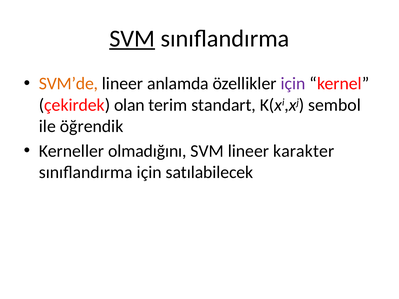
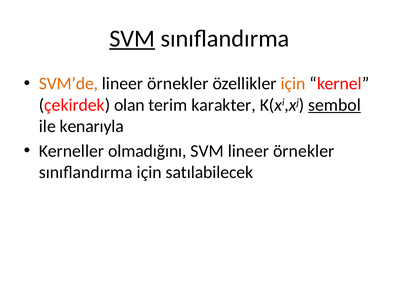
anlamda: anlamda -> örnekler (178, 84)
için colour: purple -> orange (293, 84)
standart: standart -> karakter (224, 105)
sembol underline: none -> present (335, 105)
öğrendik: öğrendik -> kenarıyla (92, 126)
SVM lineer karakter: karakter -> örnekler (304, 151)
